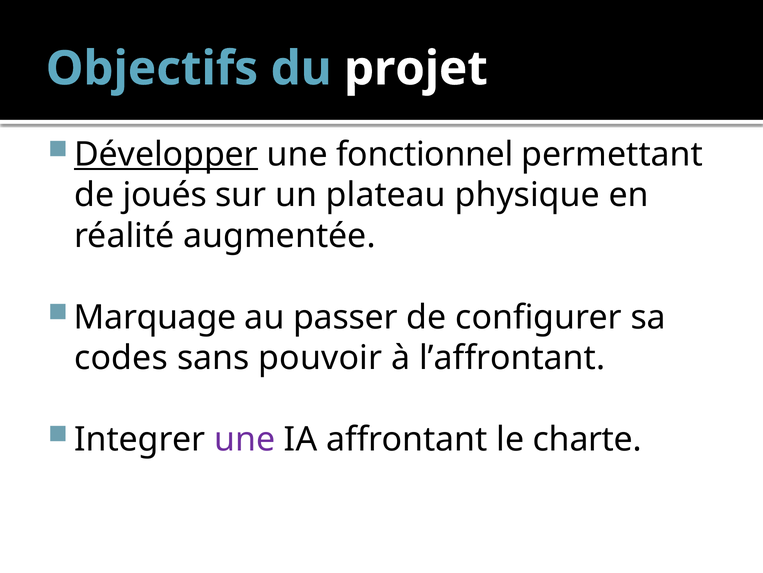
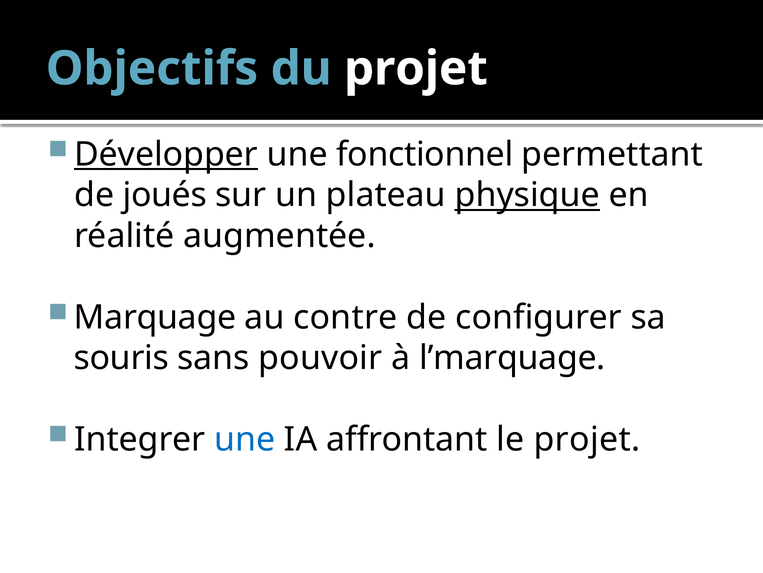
physique underline: none -> present (527, 195)
passer: passer -> contre (345, 317)
codes: codes -> souris (121, 358)
l’affrontant: l’affrontant -> l’marquage (512, 358)
une colour: purple -> blue (245, 439)
le charte: charte -> projet (587, 439)
